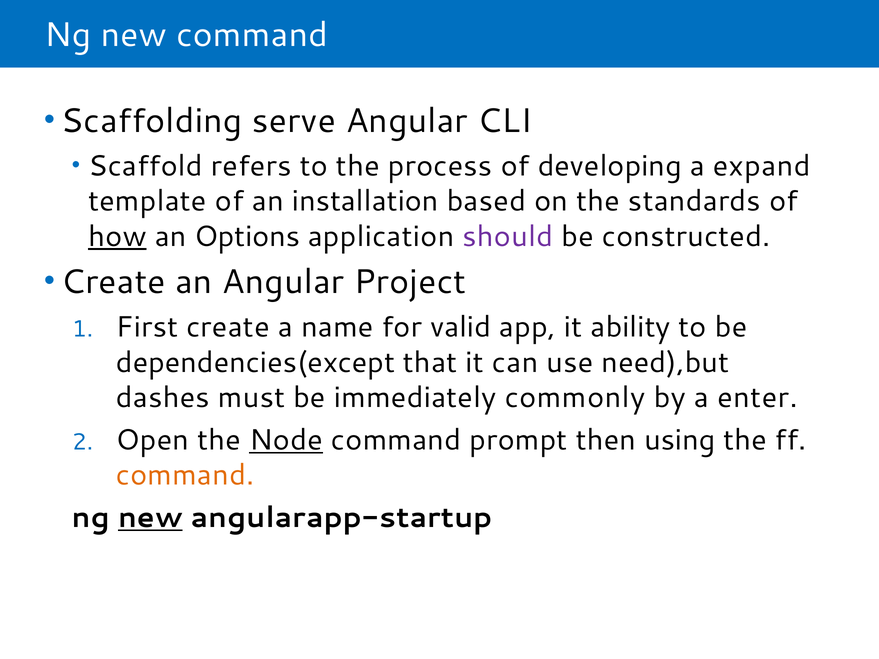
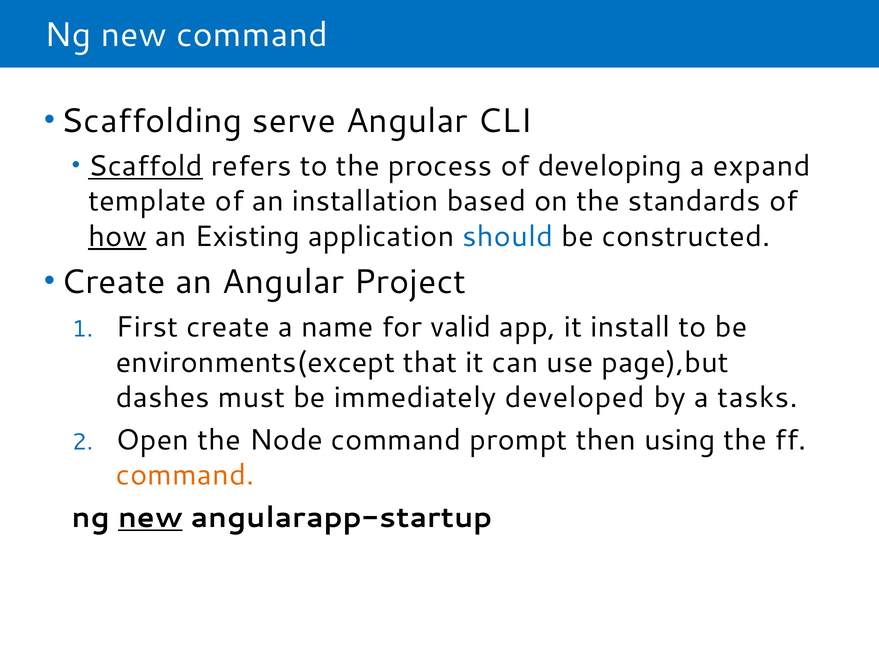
Scaffold underline: none -> present (146, 166)
Options: Options -> Existing (247, 237)
should colour: purple -> blue (508, 237)
ability: ability -> install (631, 327)
dependencies(except: dependencies(except -> environments(except (255, 363)
need),but: need),but -> page),but (665, 363)
commonly: commonly -> developed (575, 398)
enter: enter -> tasks (757, 398)
Node underline: present -> none (286, 440)
